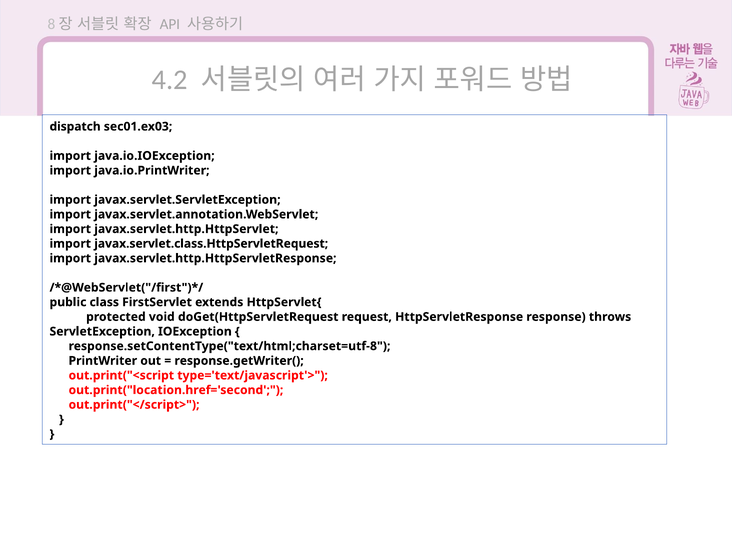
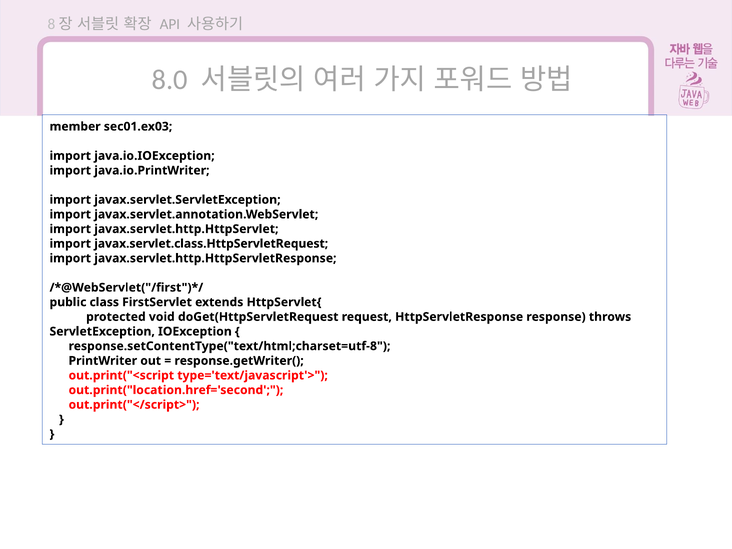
4.2: 4.2 -> 8.0 (170, 80)
dispatch: dispatch -> member (75, 127)
